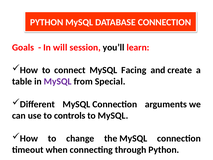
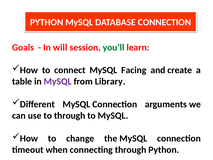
you’ll colour: black -> green (114, 47)
Special: Special -> Library (110, 81)
to controls: controls -> through (70, 115)
